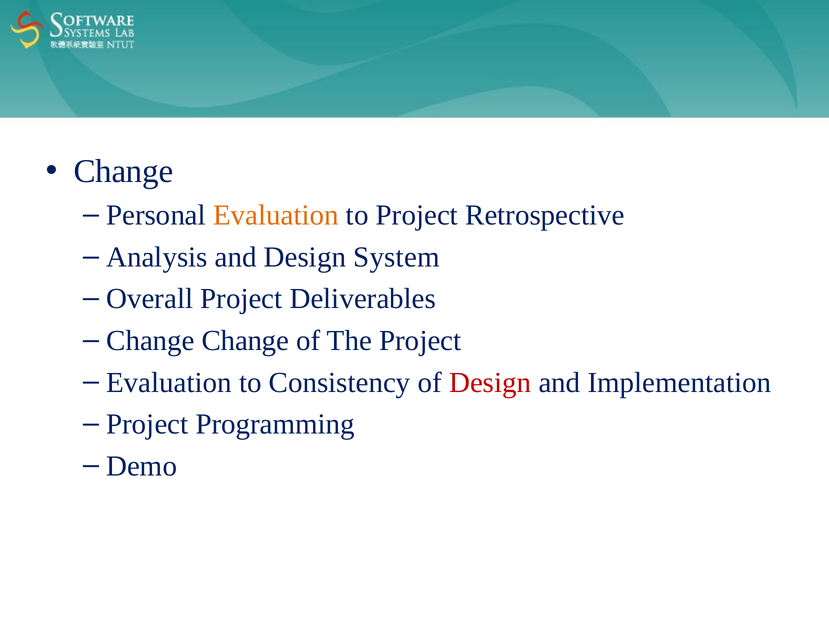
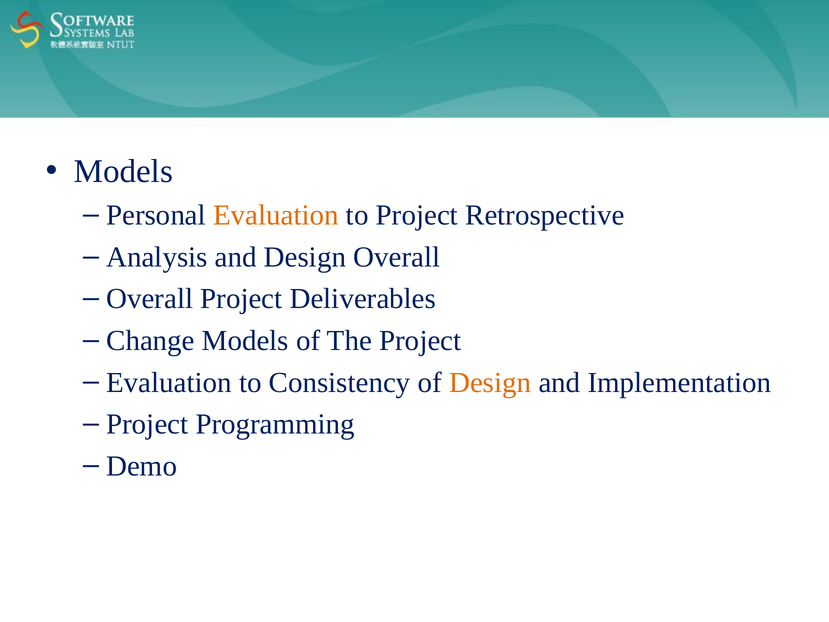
Change: Change -> Models (123, 171)
Design System: System -> Overall (397, 257)
Change Change: Change -> Models (245, 341)
Design colour: red -> orange (490, 382)
